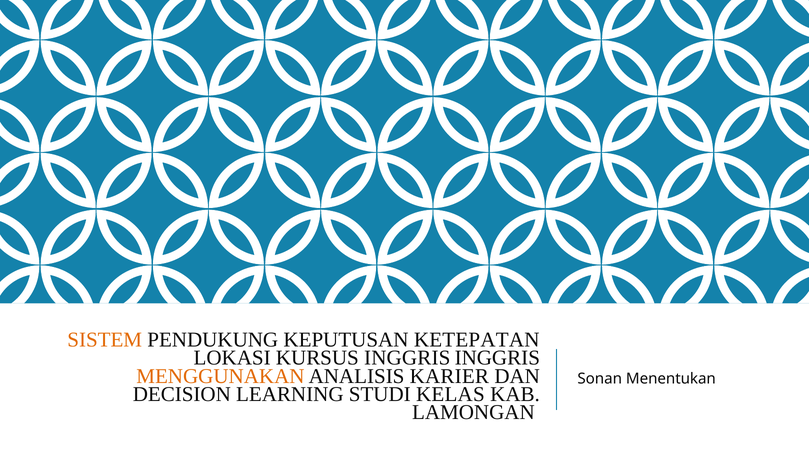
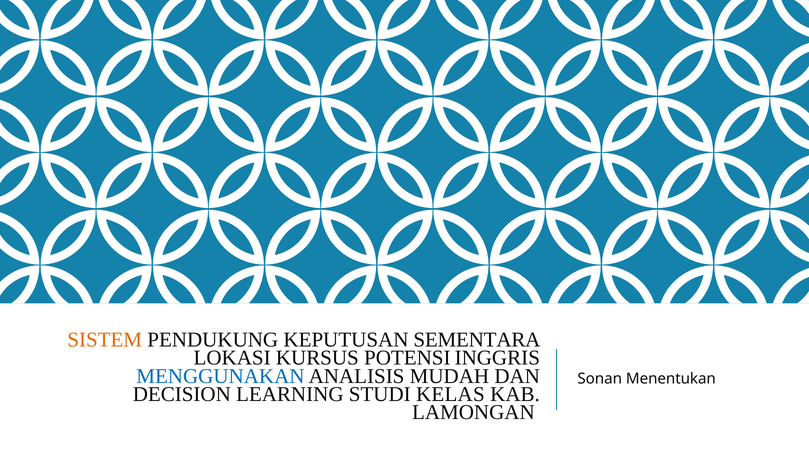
KETEPATAN: KETEPATAN -> SEMENTARA (477, 340)
KURSUS INGGRIS: INGGRIS -> POTENSI (407, 358)
MENGGUNAKAN colour: orange -> blue (220, 376)
KARIER: KARIER -> MUDAH (449, 376)
